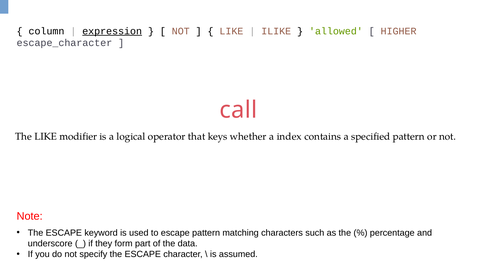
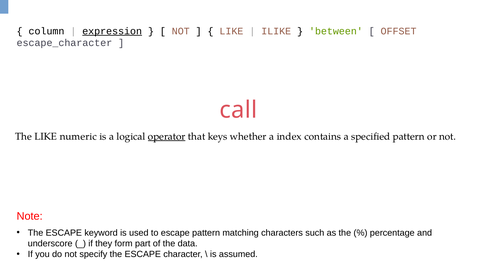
allowed: allowed -> between (336, 31)
HIGHER: HIGHER -> OFFSET (399, 31)
modifier: modifier -> numeric (78, 137)
operator underline: none -> present (167, 137)
